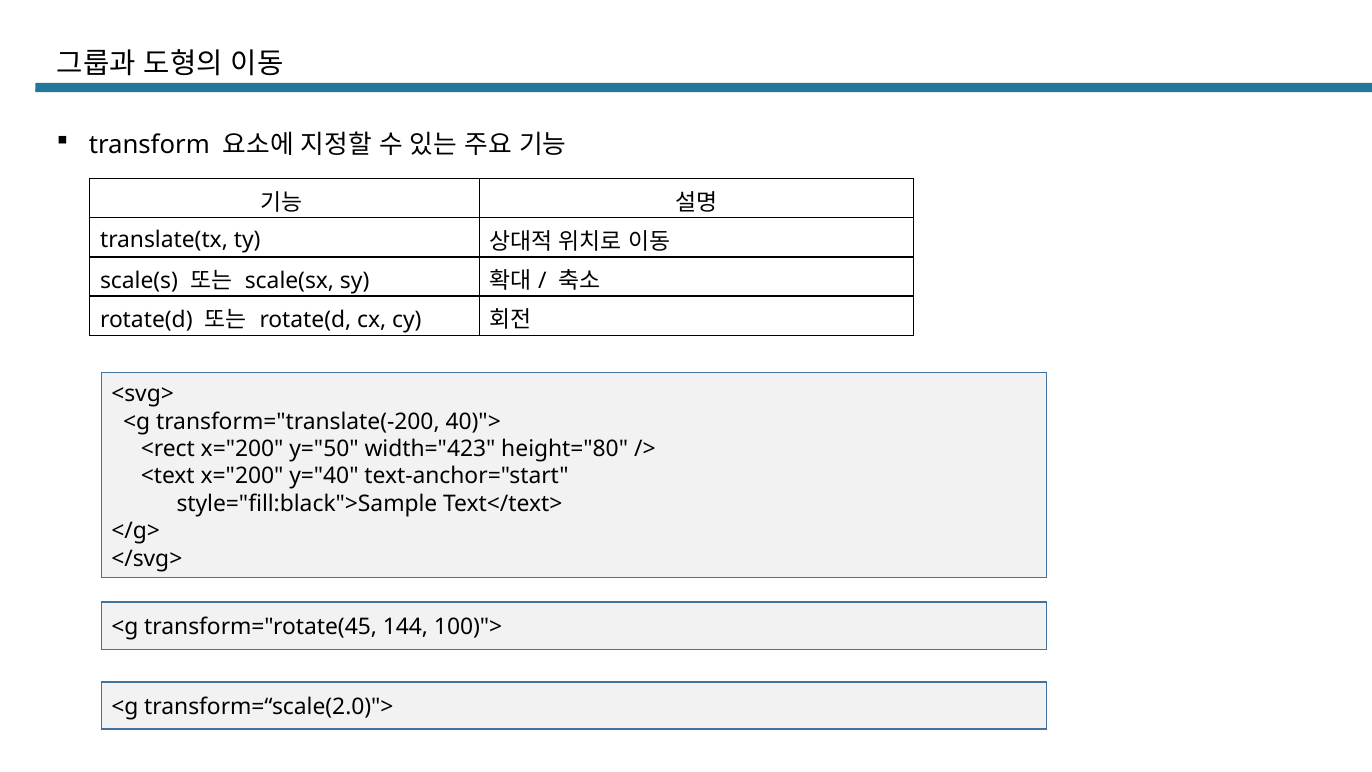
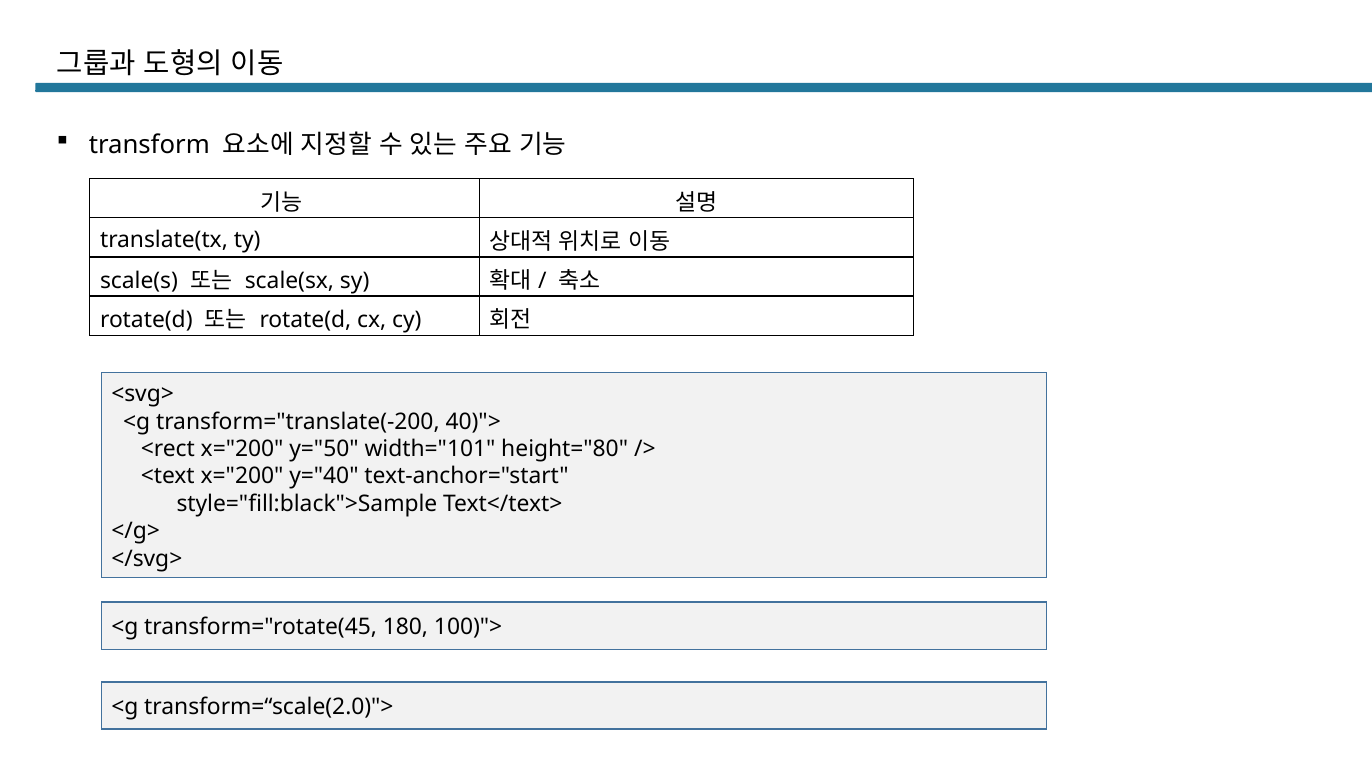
width="423: width="423 -> width="101 (430, 449)
144: 144 -> 180 (405, 627)
